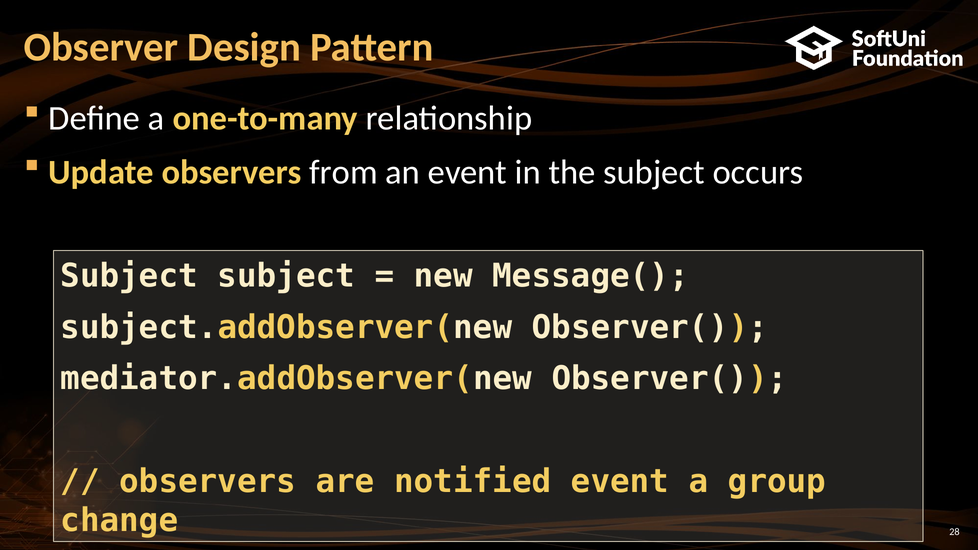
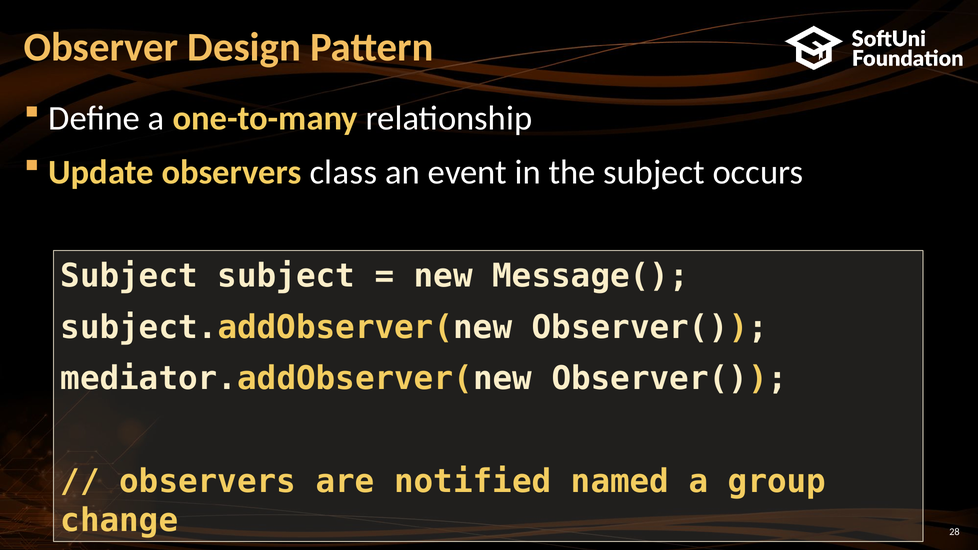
from: from -> class (343, 172)
notified event: event -> named (620, 482)
